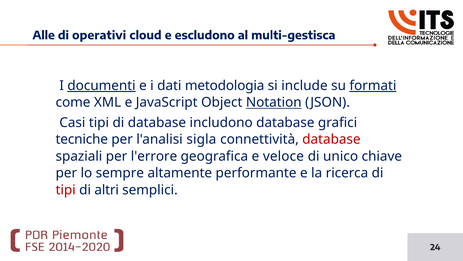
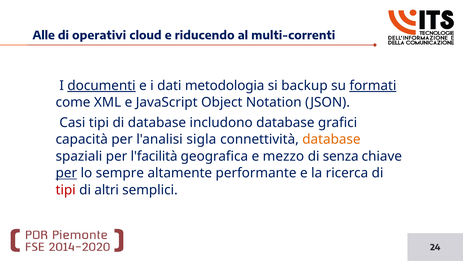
escludono: escludono -> riducendo (205, 35)
multi-gestisca: multi-gestisca -> multi-correnti (293, 35)
include: include -> backup (304, 85)
Notation underline: present -> none (274, 102)
tecniche: tecniche -> capacità (82, 139)
database colour: red -> orange (331, 139)
l'errore: l'errore -> l'facilità (154, 156)
veloce: veloce -> mezzo (283, 156)
unico: unico -> senza (341, 156)
per underline: none -> present (66, 173)
